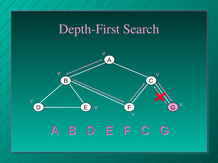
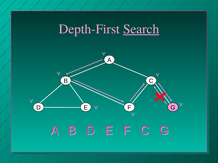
Search underline: none -> present (141, 29)
